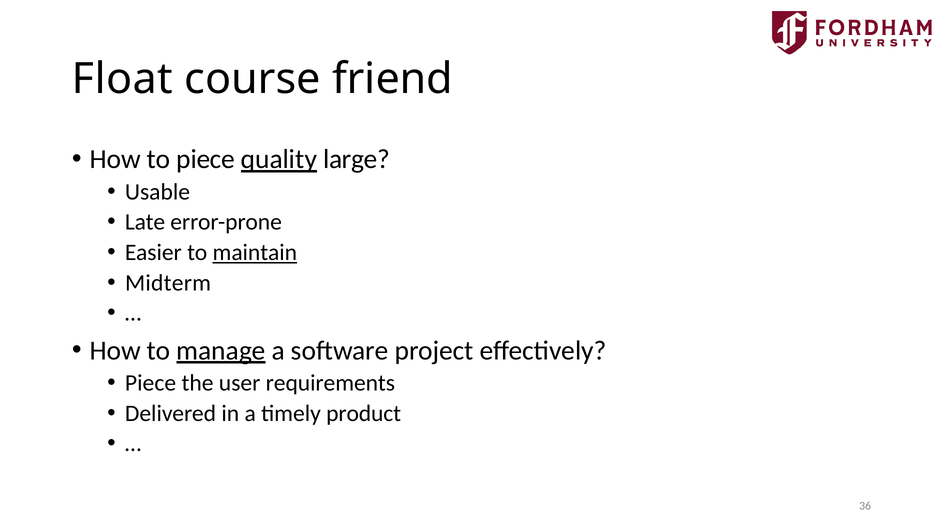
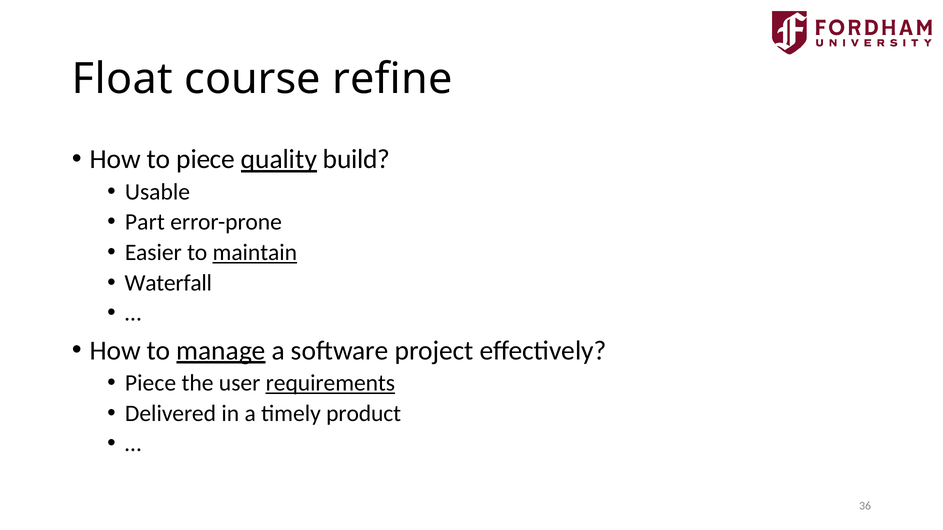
friend: friend -> refine (392, 79)
large: large -> build (357, 159)
Late: Late -> Part (145, 222)
Midterm: Midterm -> Waterfall (168, 283)
requirements underline: none -> present (330, 383)
